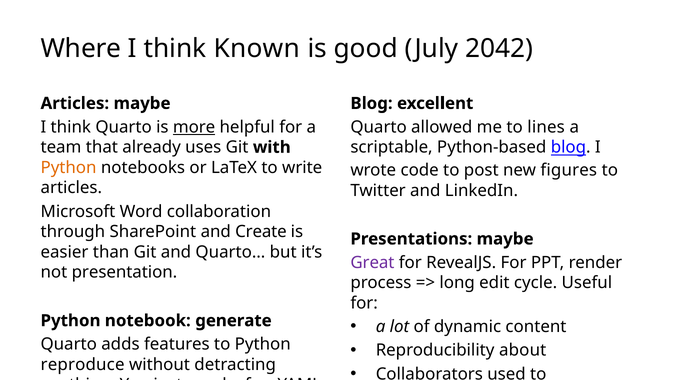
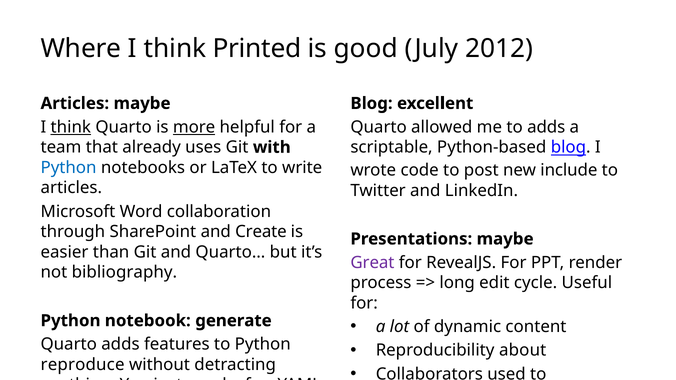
Known: Known -> Printed (257, 49)
2042: 2042 -> 2012 (499, 49)
think underline: none -> present (71, 127)
to lines: lines -> adds (546, 127)
Python colour: orange -> blue (69, 168)
figures: figures -> include (569, 170)
presentation: presentation -> bibliography (124, 272)
